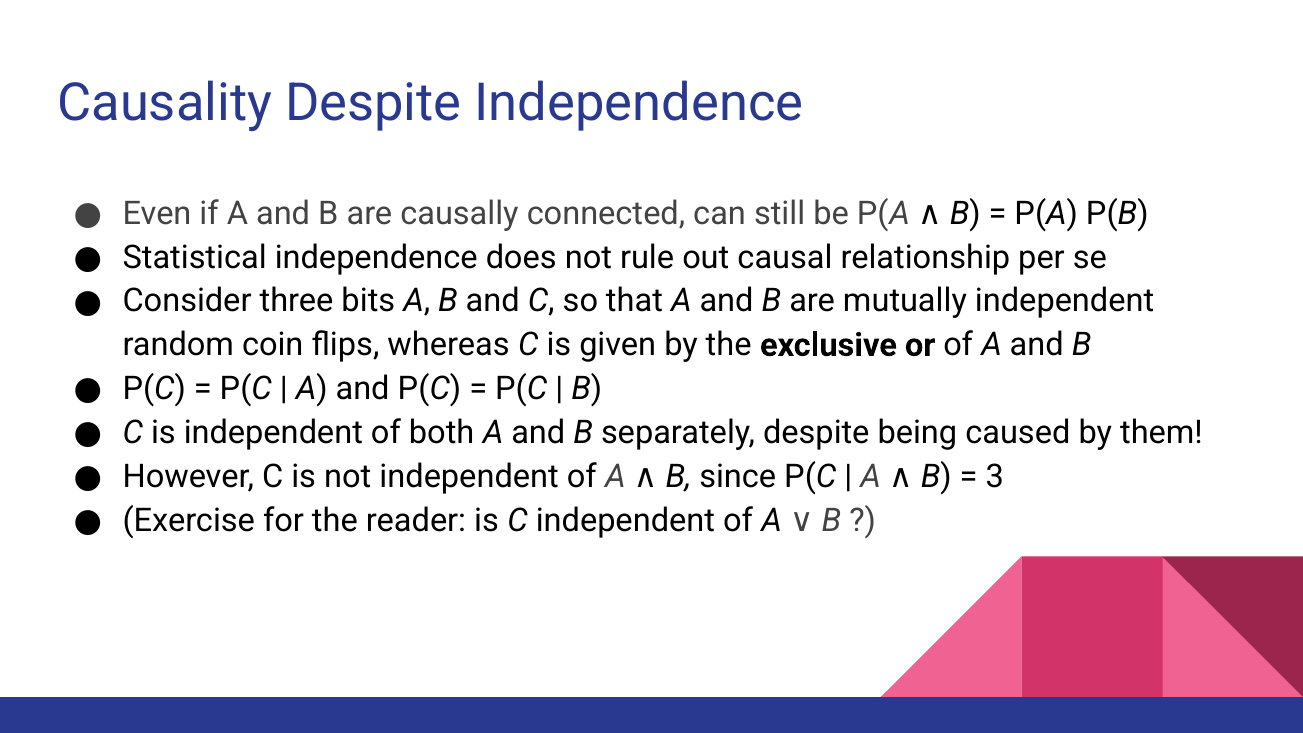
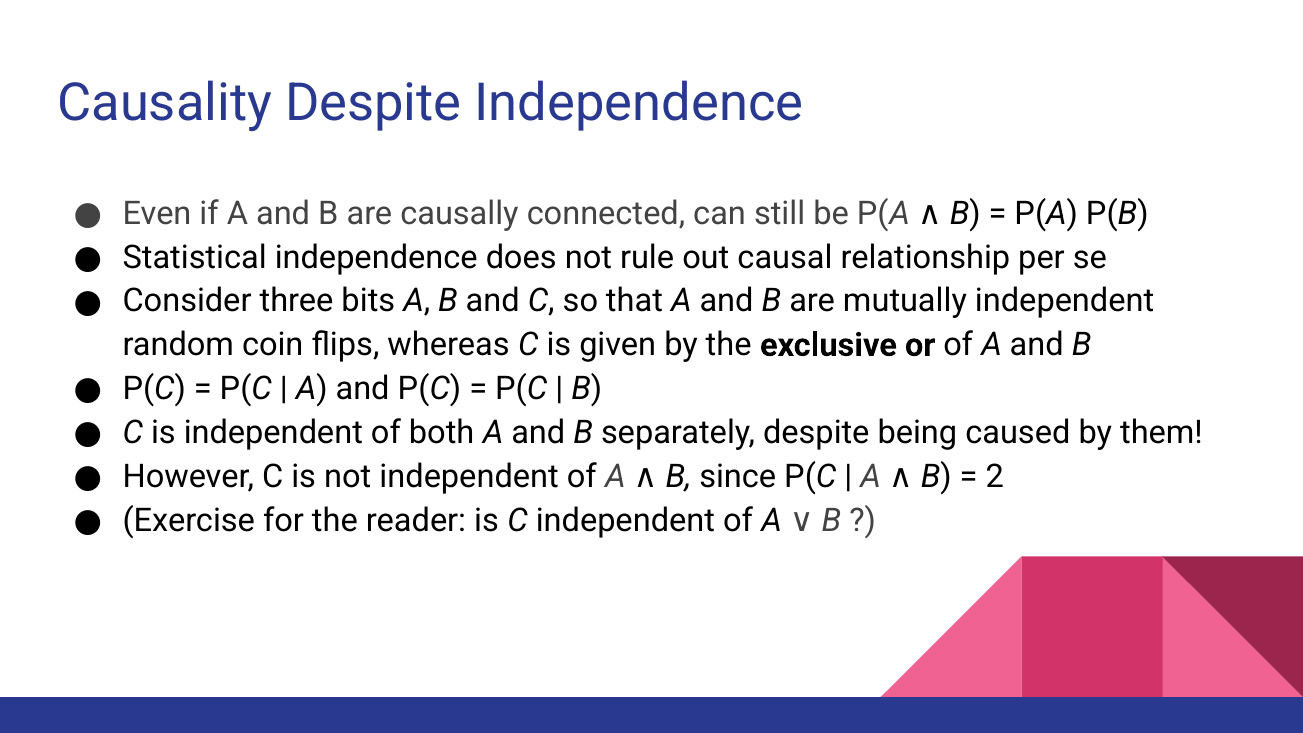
3: 3 -> 2 (995, 477)
